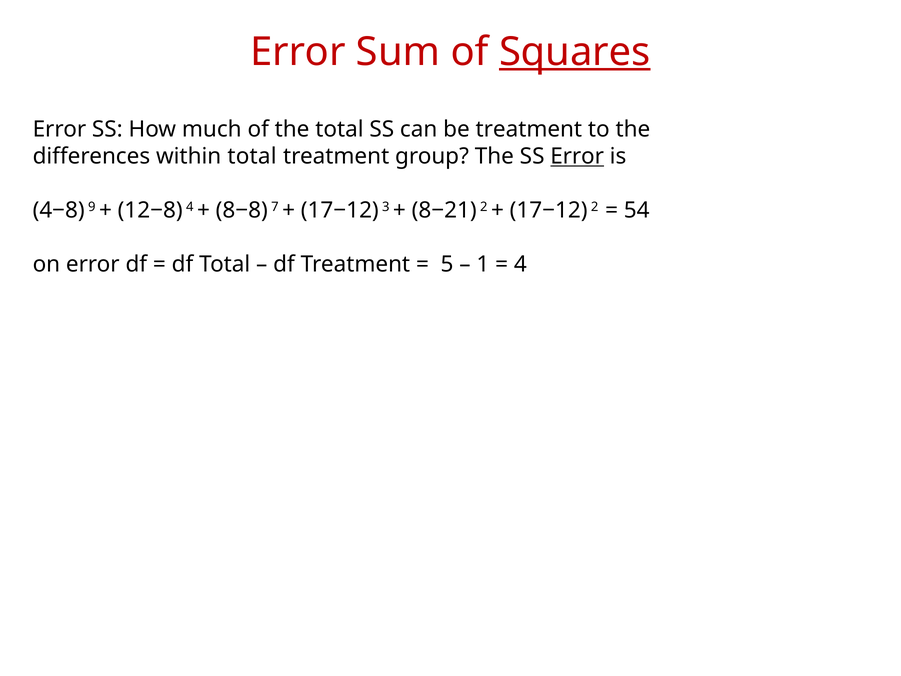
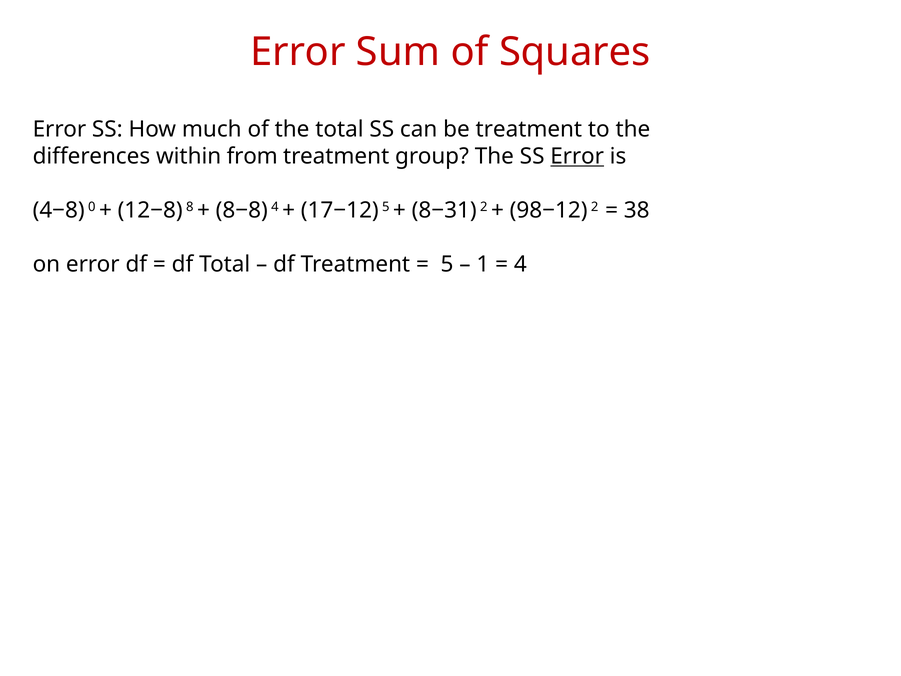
Squares underline: present -> none (575, 52)
within total: total -> from (252, 156)
9: 9 -> 0 (92, 207)
12−8 4: 4 -> 8 (190, 207)
8−8 7: 7 -> 4 (275, 207)
17−12 3: 3 -> 5 (386, 207)
8−21: 8−21 -> 8−31 (444, 210)
17−12: 17−12 -> 98−12 (549, 210)
54: 54 -> 38 (637, 210)
